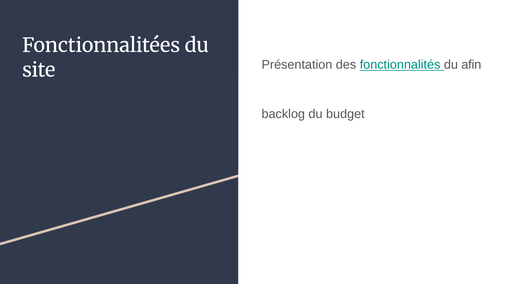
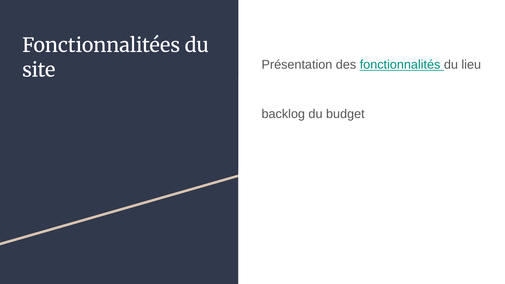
afin: afin -> lieu (471, 65)
